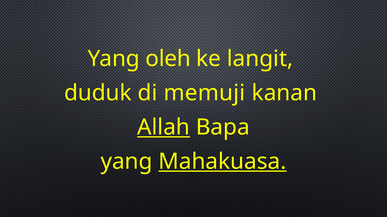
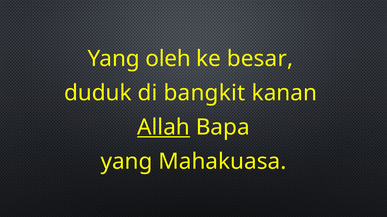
langit: langit -> besar (260, 59)
memuji: memuji -> bangkit (204, 93)
Mahakuasa underline: present -> none (222, 162)
